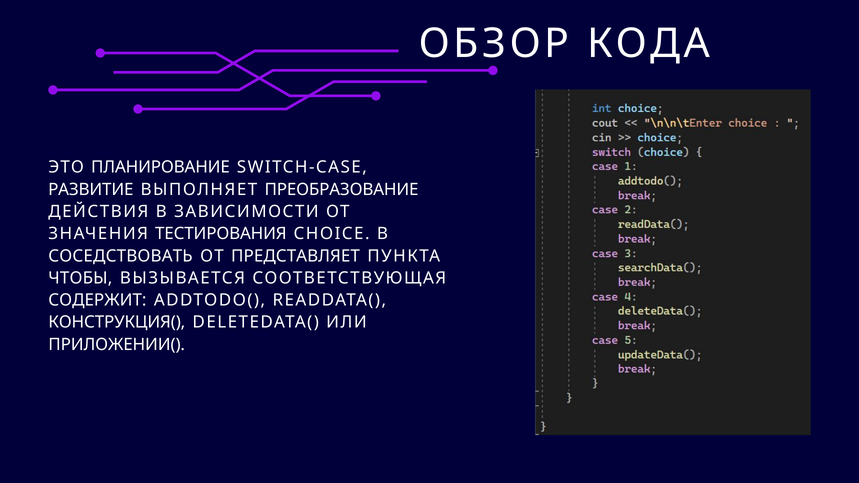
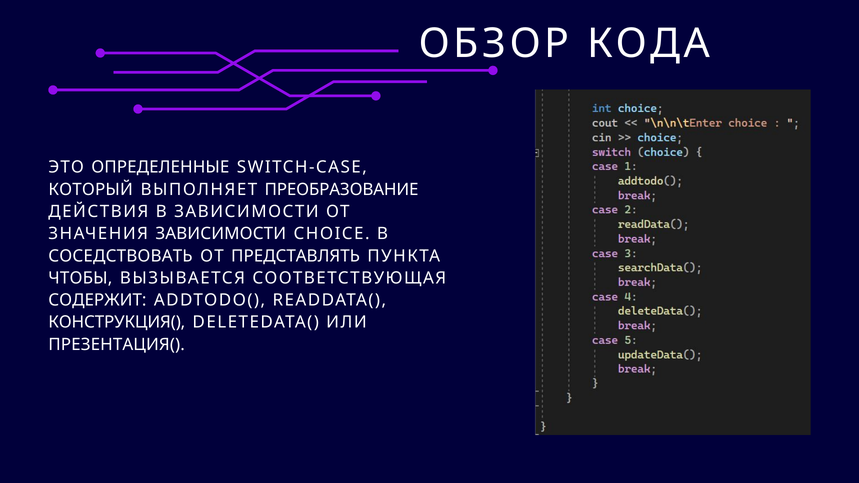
ПЛАНИРОВАНИЕ: ПЛАНИРОВАНИЕ -> ОПРЕДЕЛЕННЫЕ (160, 167)
РАЗВИТИЕ: РАЗВИТИЕ -> КОТОРЫЙ (91, 190)
ЗНАЧЕНИЯ ТЕСТИРОВАНИЯ: ТЕСТИРОВАНИЯ -> ЗАВИСИМОСТИ (221, 234)
ПРЕДСТАВЛЯЕТ: ПРЕДСТАВЛЯЕТ -> ПРЕДСТАВЛЯТЬ (296, 256)
ПРИЛОЖЕНИИ(: ПРИЛОЖЕНИИ( -> ПРЕЗЕНТАЦИЯ( (117, 345)
